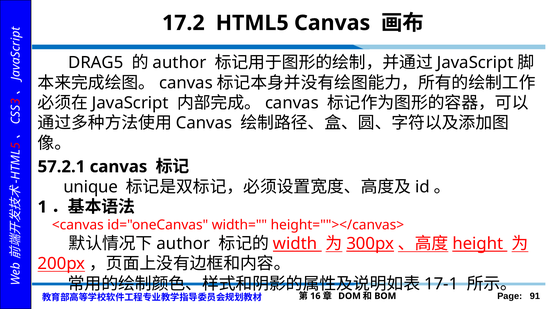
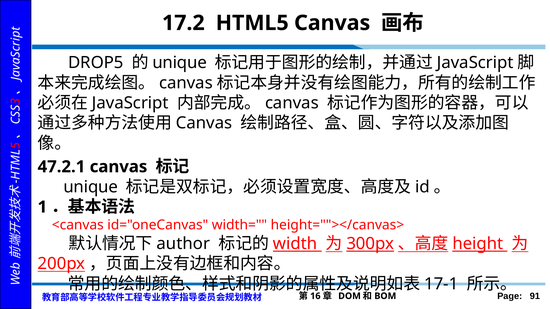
DRAG5: DRAG5 -> DROP5 (96, 63)
author: author -> unique (180, 63)
57.2.1: 57.2.1 -> 47.2.1 (61, 167)
